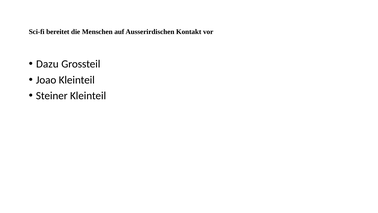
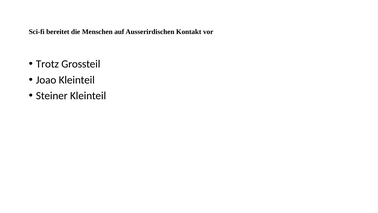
Dazu: Dazu -> Trotz (47, 64)
